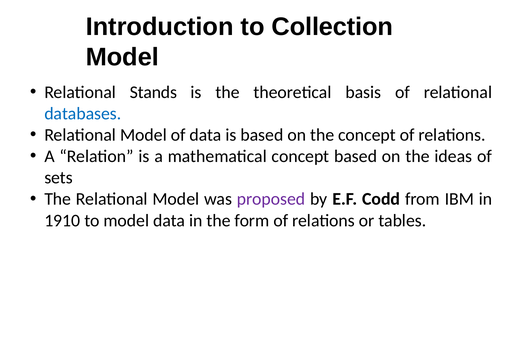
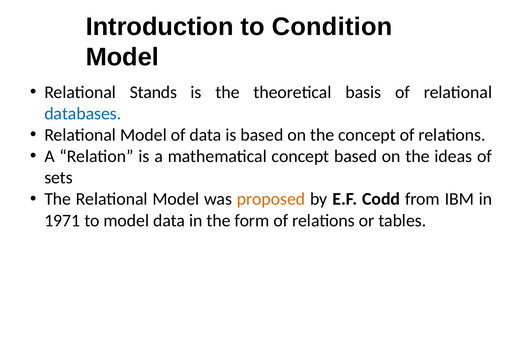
Collection: Collection -> Condition (332, 27)
proposed colour: purple -> orange (271, 199)
1910: 1910 -> 1971 (62, 220)
